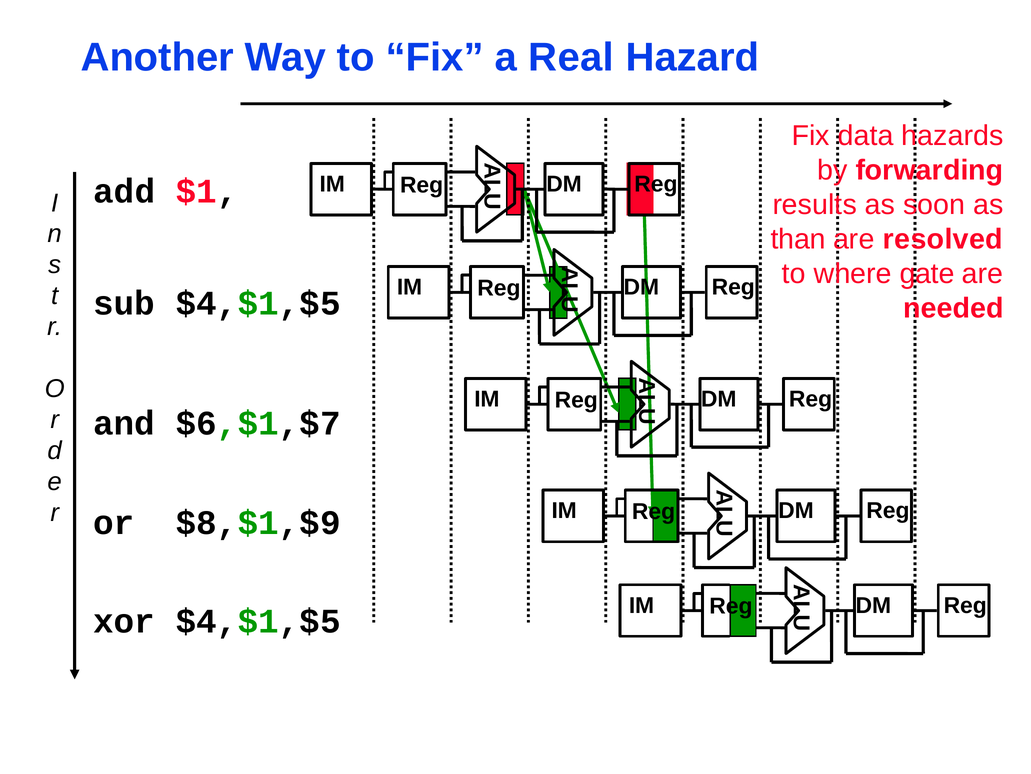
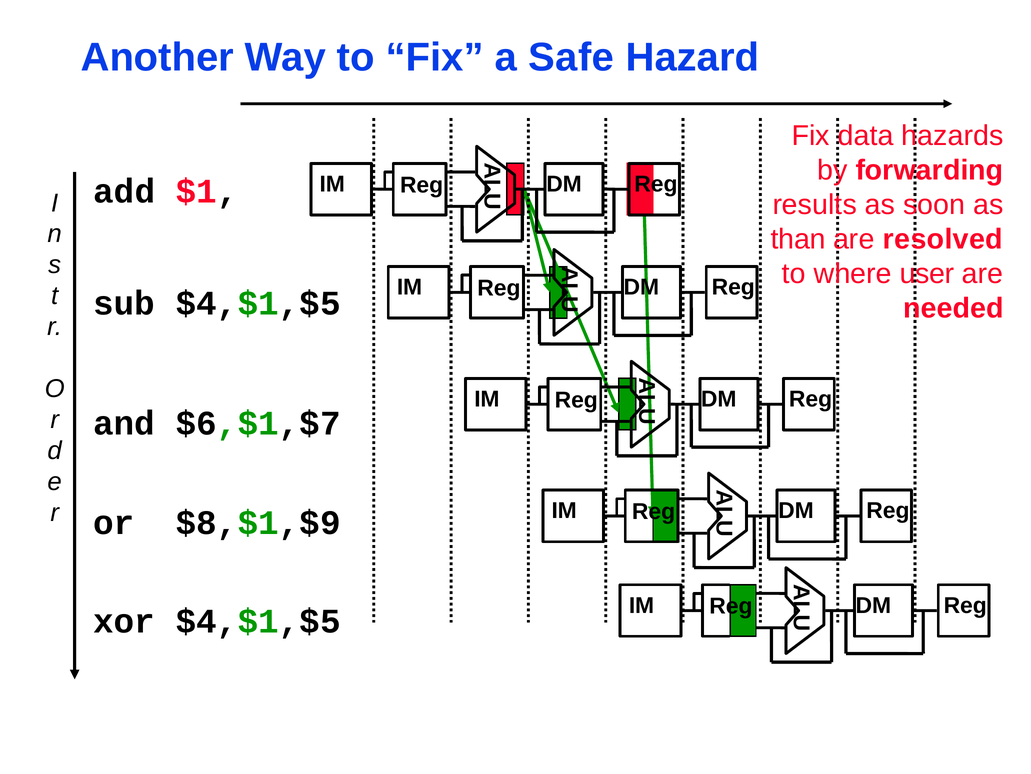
Real: Real -> Safe (571, 58)
gate: gate -> user (927, 273)
